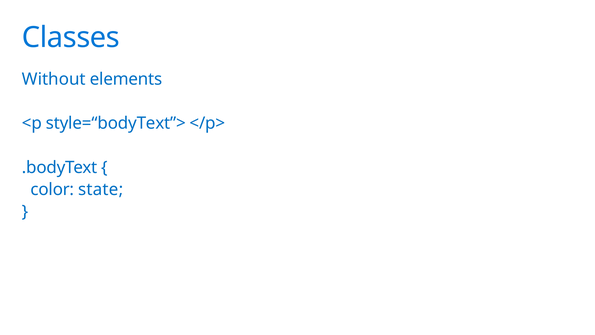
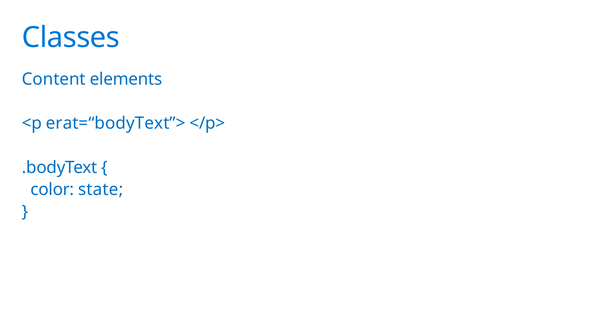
Without: Without -> Content (54, 79)
style=“bodyText”>: style=“bodyText”> -> erat=“bodyText”> (116, 123)
